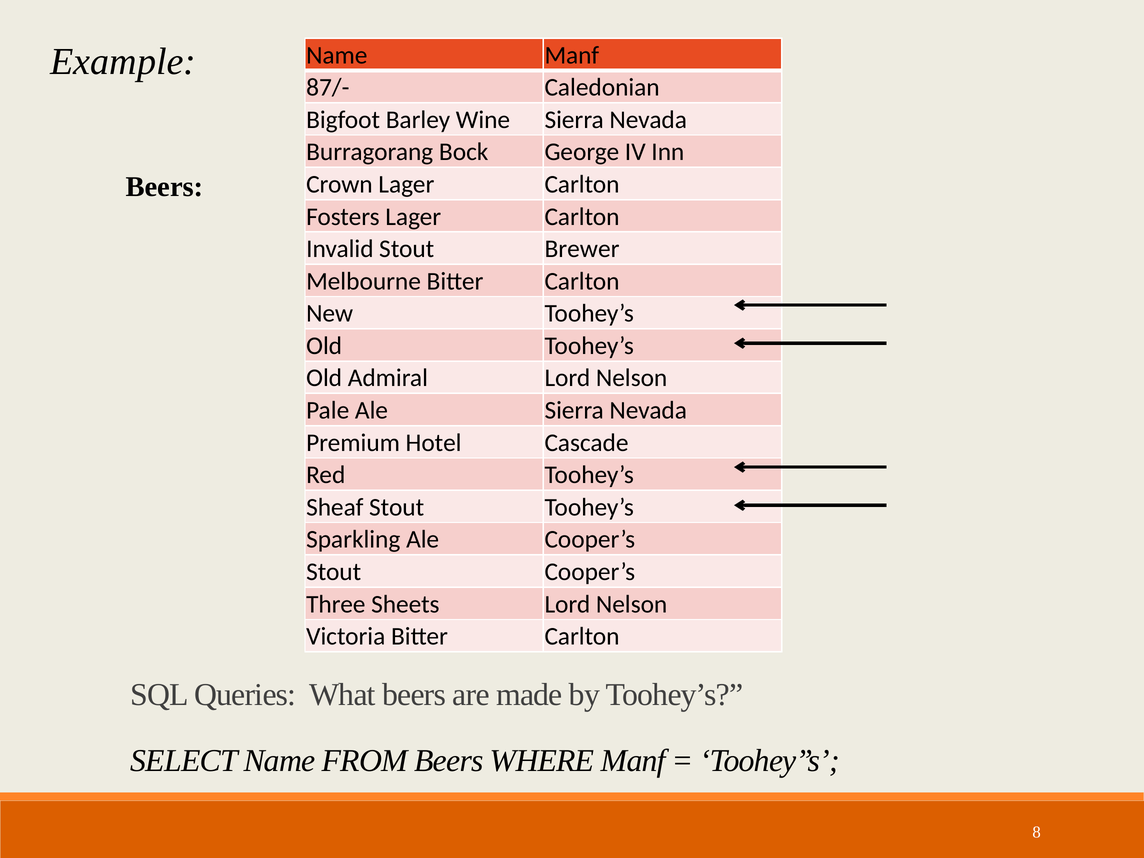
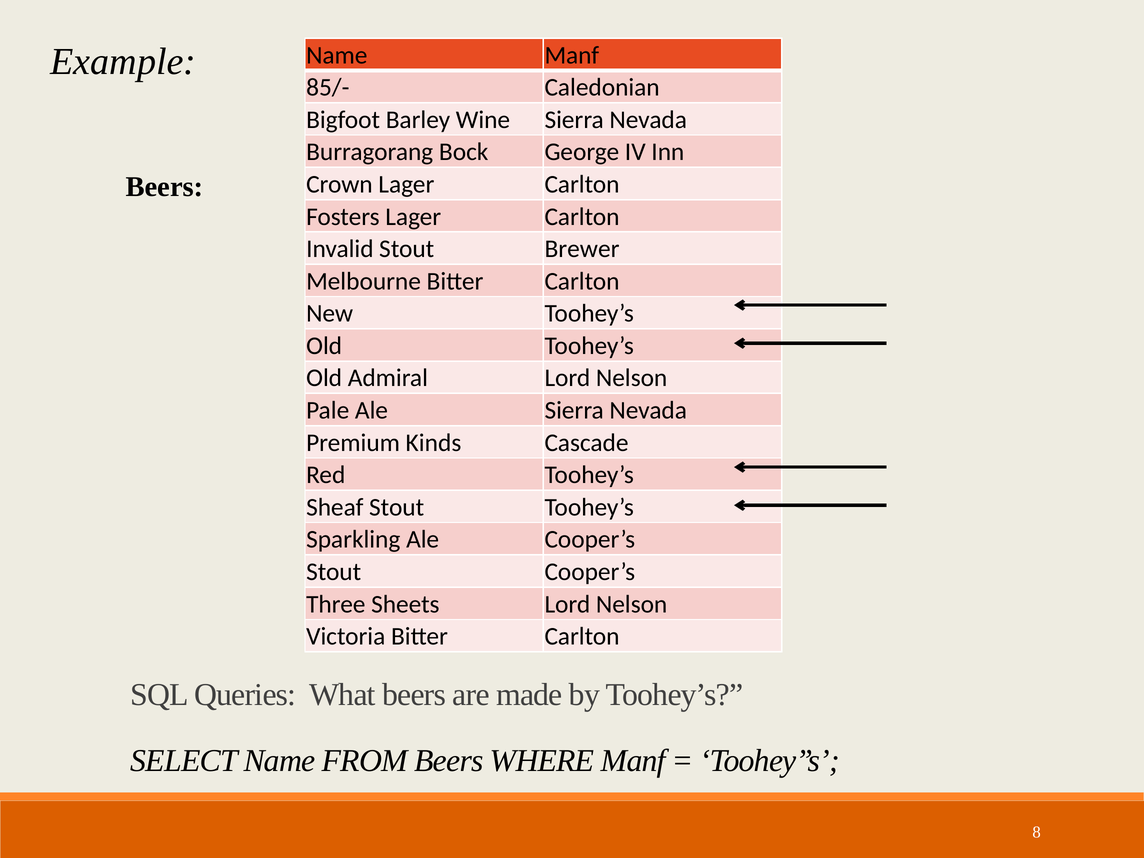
87/-: 87/- -> 85/- (328, 87)
Hotel: Hotel -> Kinds (434, 443)
